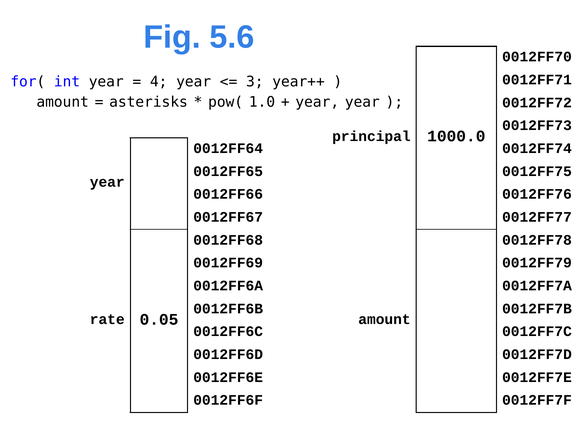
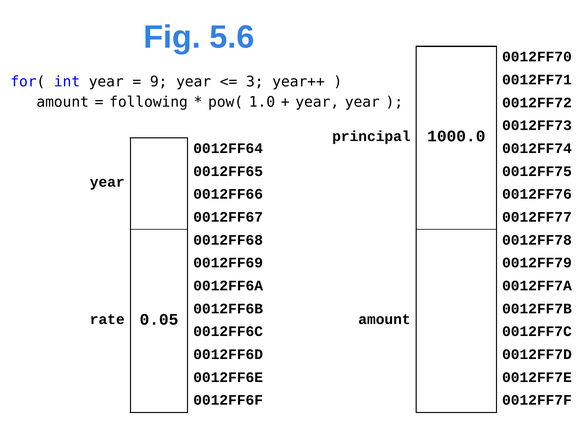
4: 4 -> 9 (159, 82)
asterisks: asterisks -> following (149, 102)
